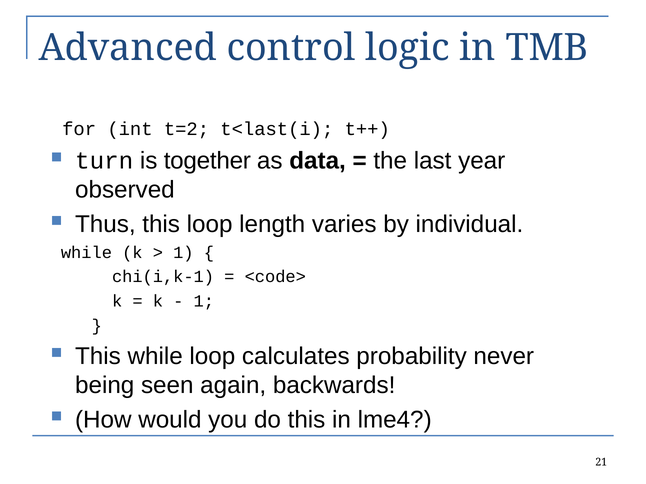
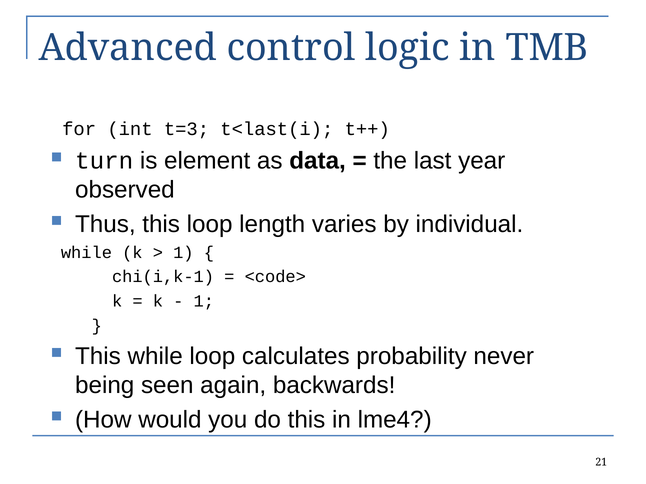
t=2: t=2 -> t=3 (186, 129)
together: together -> element (207, 161)
